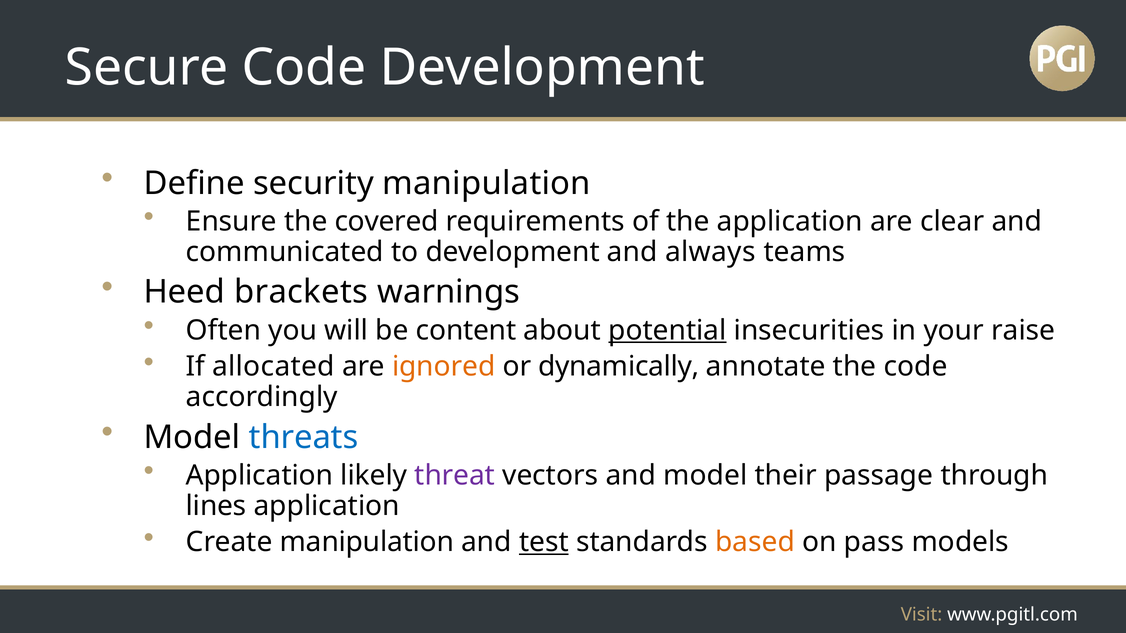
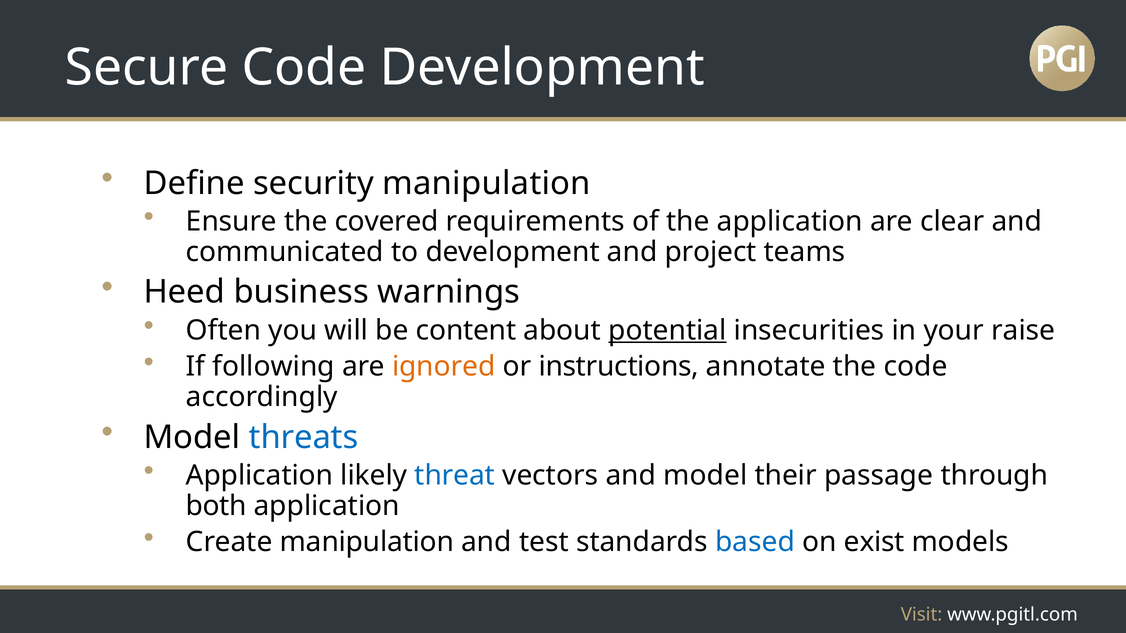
always: always -> project (711, 252)
brackets: brackets -> business (301, 292)
allocated: allocated -> following (274, 367)
dynamically: dynamically -> instructions (619, 367)
threat colour: purple -> blue (455, 476)
lines: lines -> both (216, 506)
test underline: present -> none (544, 542)
based colour: orange -> blue (755, 542)
pass: pass -> exist (874, 542)
